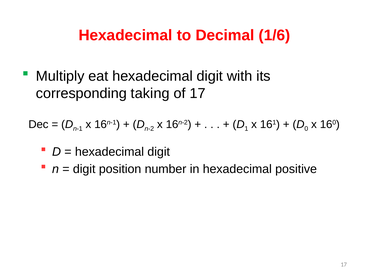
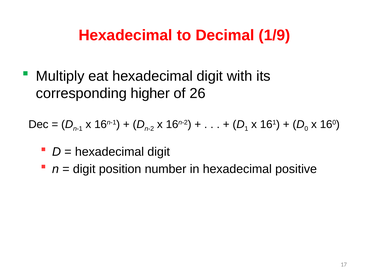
1/6: 1/6 -> 1/9 (275, 35)
taking: taking -> higher (150, 93)
of 17: 17 -> 26 (198, 93)
